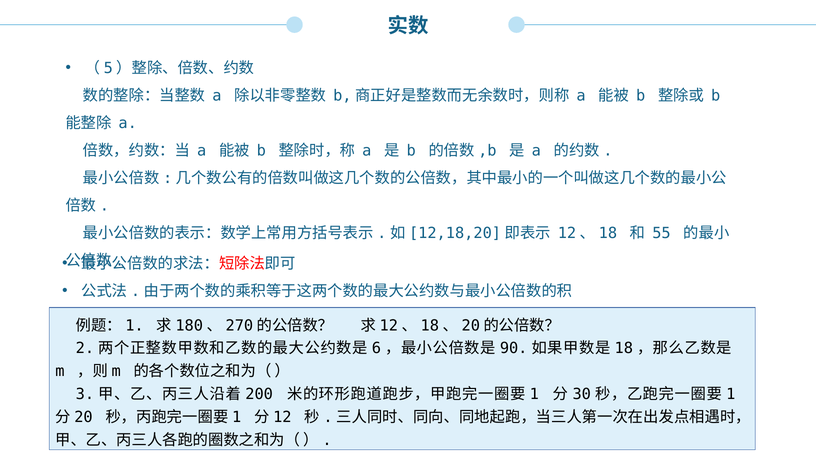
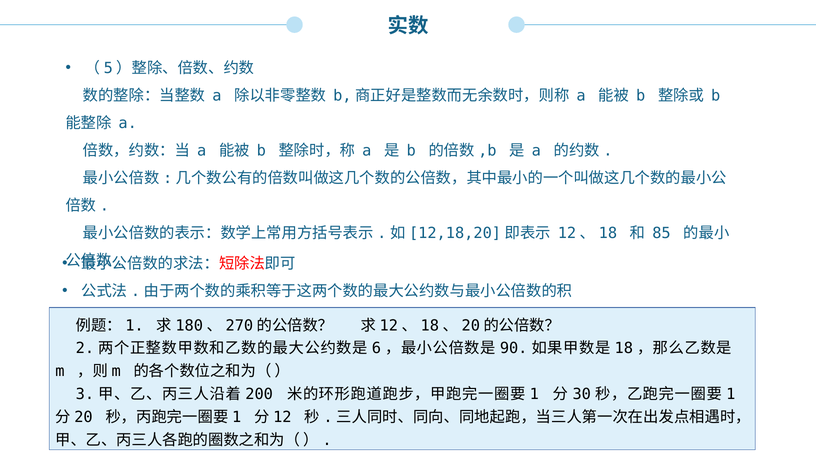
55: 55 -> 85 (661, 233)
